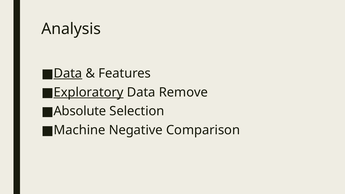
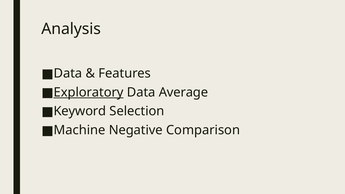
Data underline: present -> none (68, 73)
Remove: Remove -> Average (183, 92)
Absolute: Absolute -> Keyword (80, 111)
